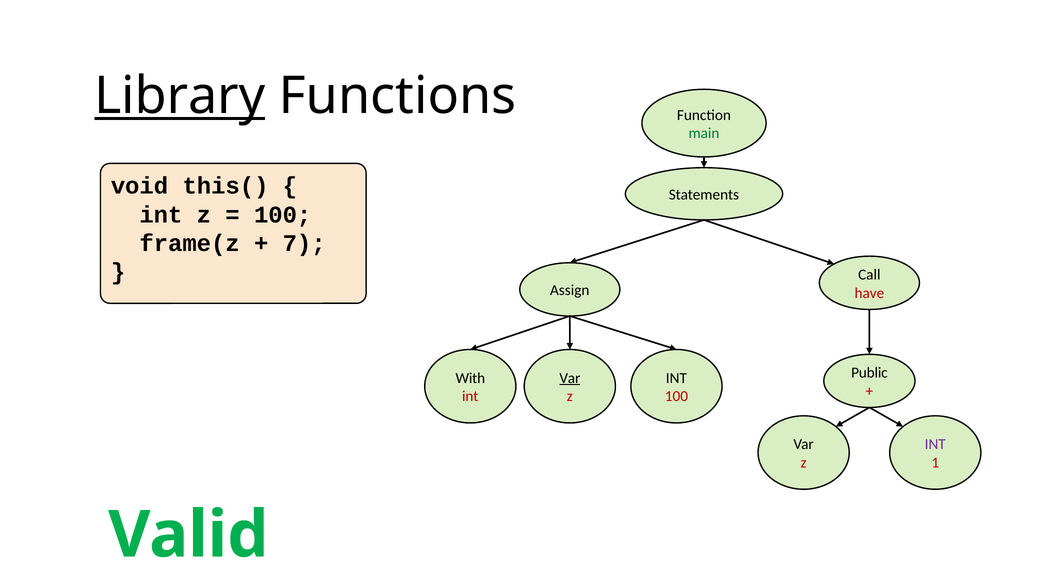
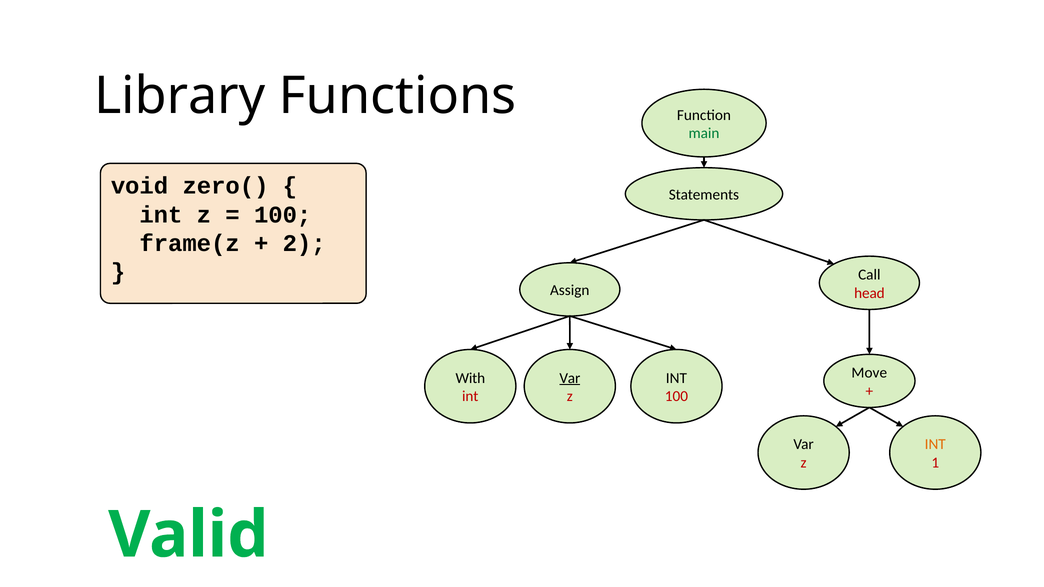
Library underline: present -> none (180, 96)
this(: this( -> zero( (226, 186)
7: 7 -> 2 (304, 243)
have: have -> head (869, 293)
Public: Public -> Move (869, 373)
INT colour: purple -> orange (935, 445)
